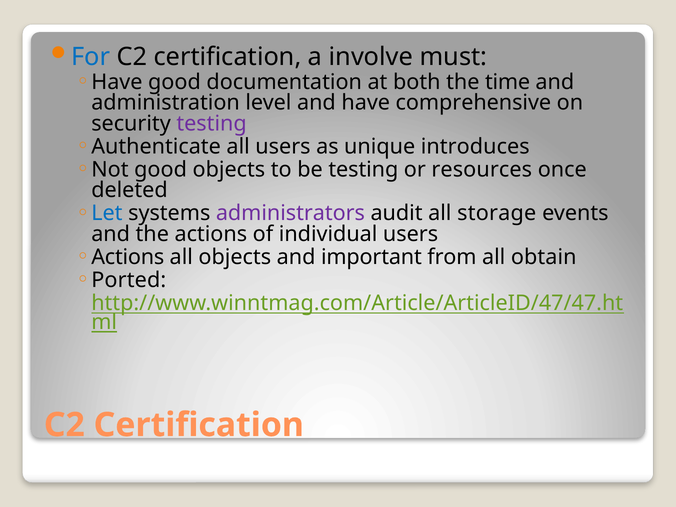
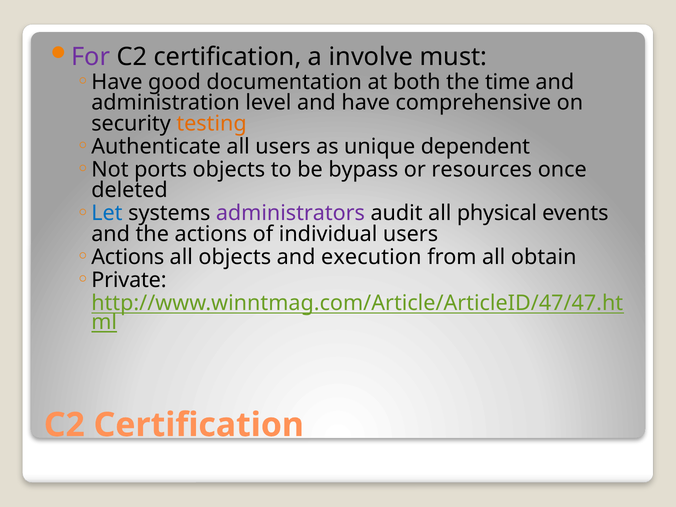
For colour: blue -> purple (91, 57)
testing colour: purple -> orange (212, 124)
introduces: introduces -> dependent (475, 147)
Not good: good -> ports (161, 170)
be testing: testing -> bypass (363, 170)
storage: storage -> physical (497, 213)
important: important -> execution (371, 257)
Ported: Ported -> Private (129, 280)
